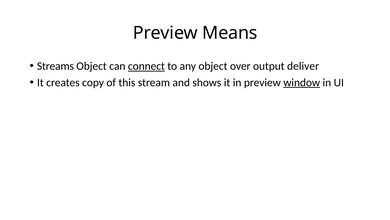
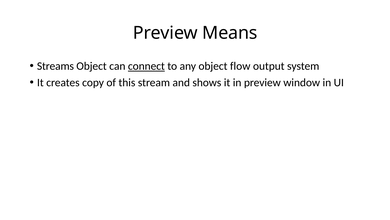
over: over -> flow (240, 66)
deliver: deliver -> system (303, 66)
window underline: present -> none (302, 82)
